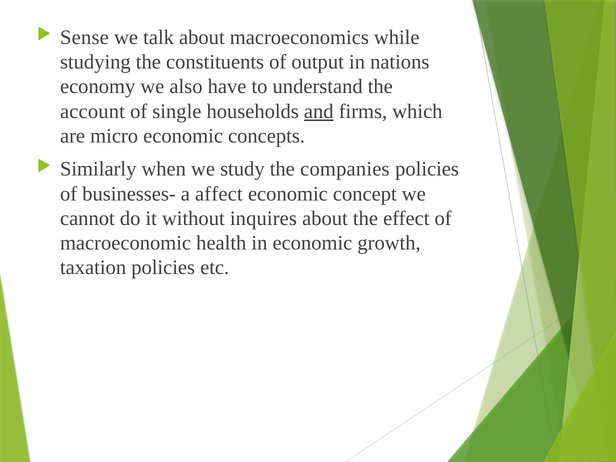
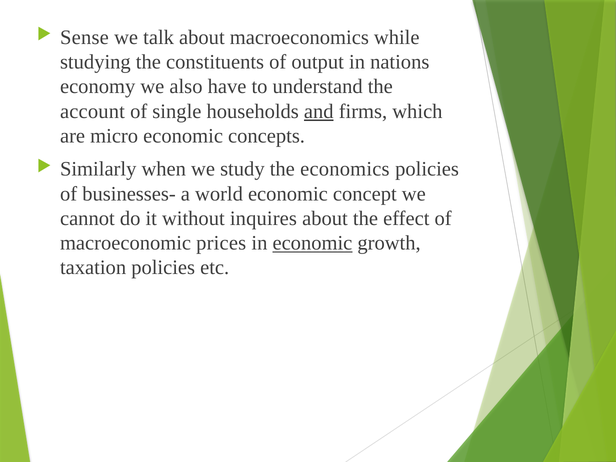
companies: companies -> economics (345, 169)
affect: affect -> world (219, 194)
health: health -> prices (221, 243)
economic underline: none -> present (312, 243)
